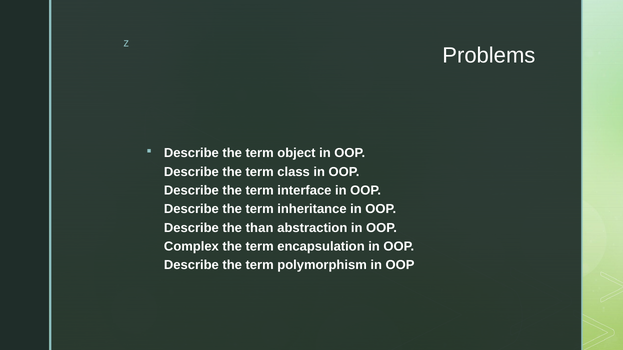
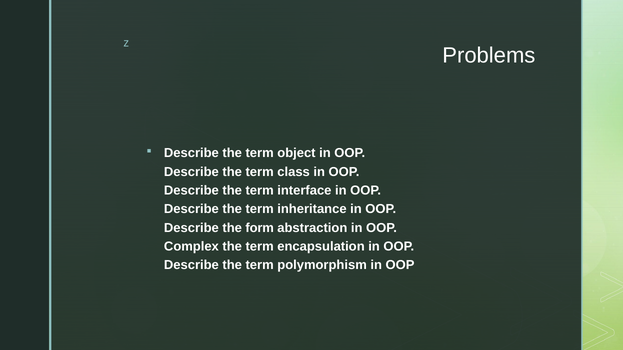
than: than -> form (260, 228)
